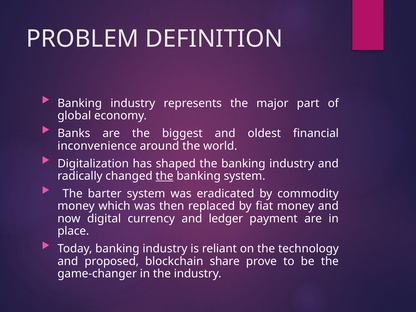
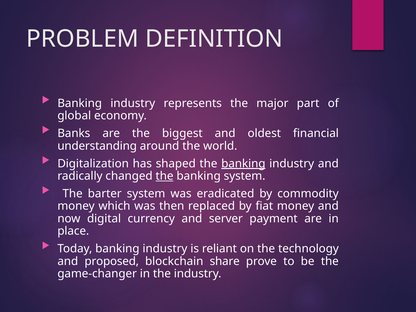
inconvenience: inconvenience -> understanding (97, 146)
banking underline: none -> present (243, 164)
ledger: ledger -> server (226, 219)
